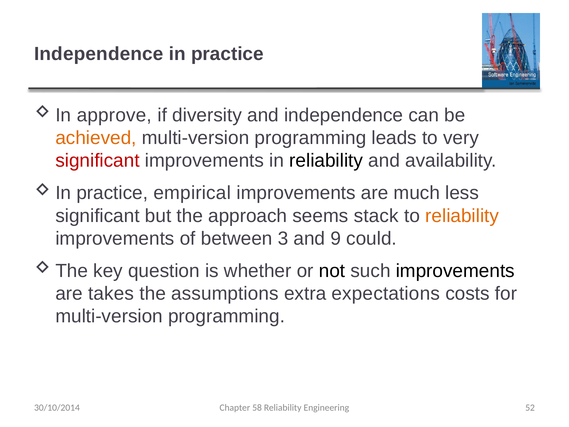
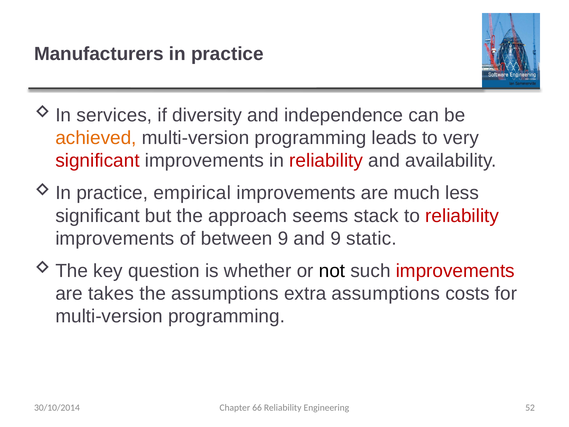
Independence: Independence -> Manufacturers (99, 54)
approve: approve -> services (114, 115)
reliability colour: black -> red (326, 161)
reliability colour: orange -> red (462, 216)
between 3: 3 -> 9 (283, 238)
could: could -> static (371, 238)
improvements colour: black -> red (455, 271)
extra expectations: expectations -> assumptions (386, 293)
58: 58 -> 66 (257, 408)
